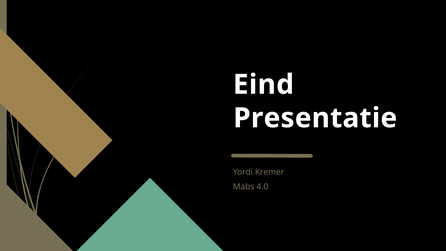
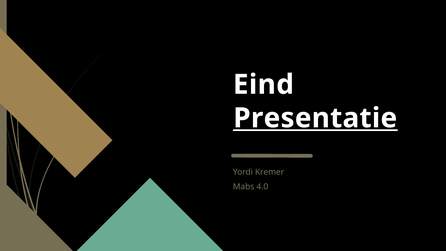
Presentatie underline: none -> present (315, 118)
